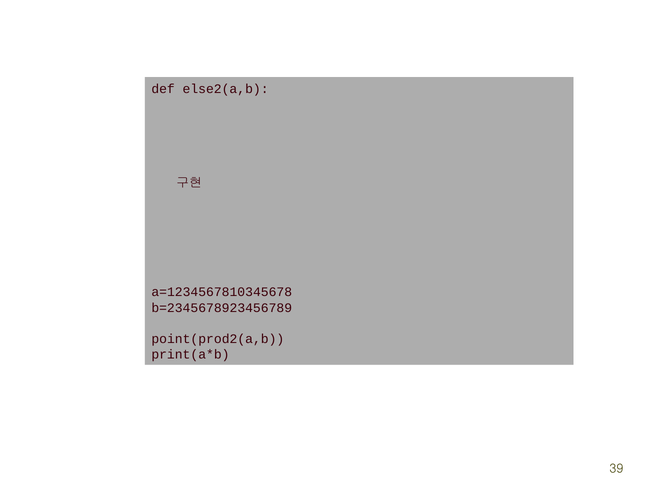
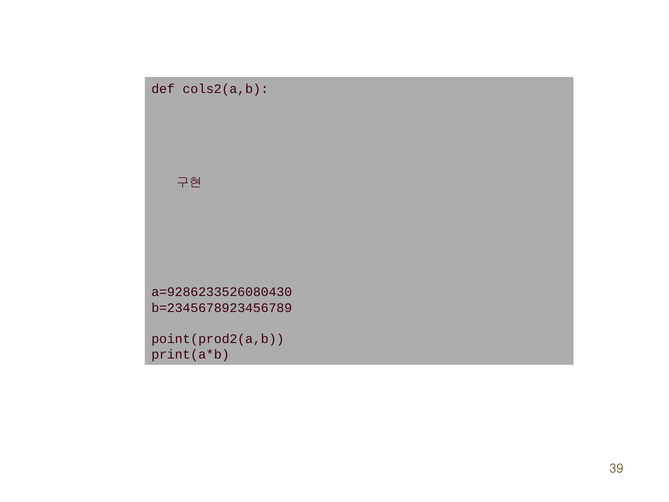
else2(a,b: else2(a,b -> cols2(a,b (226, 89)
a=1234567810345678: a=1234567810345678 -> a=9286233526080430 (222, 292)
